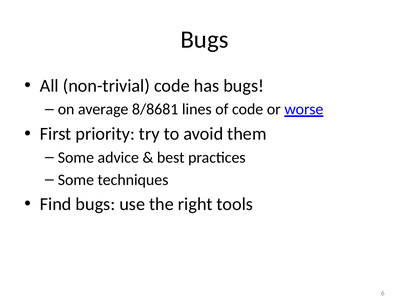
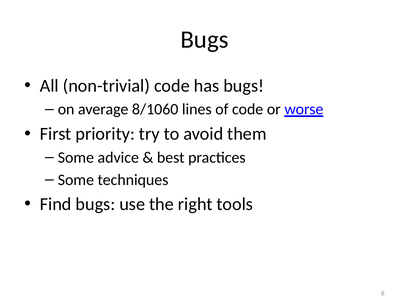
8/8681: 8/8681 -> 8/1060 (155, 109)
